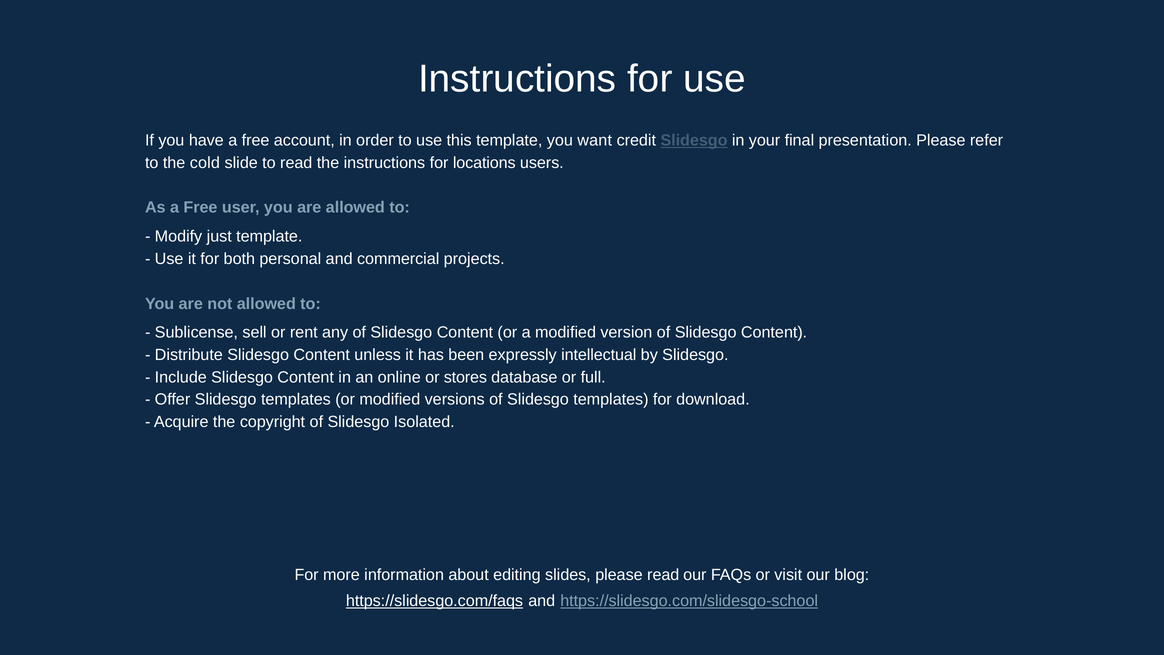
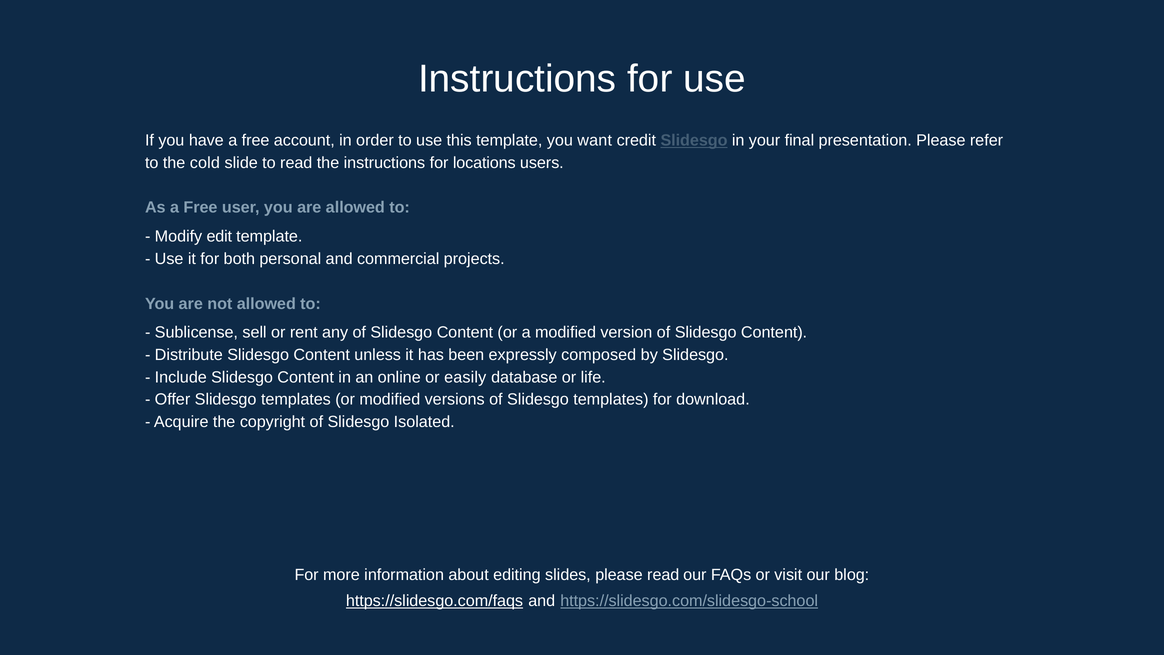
just: just -> edit (219, 236)
intellectual: intellectual -> composed (599, 355)
stores: stores -> easily (465, 377)
full: full -> life (593, 377)
